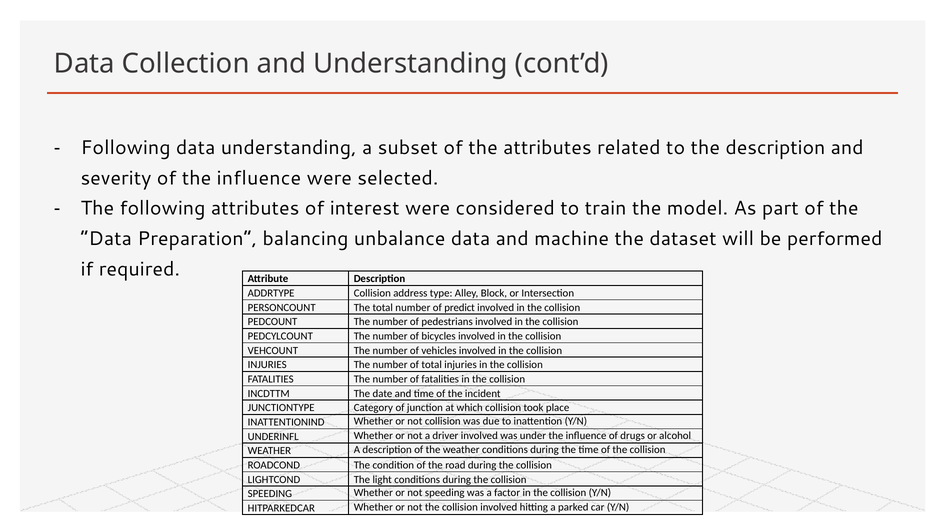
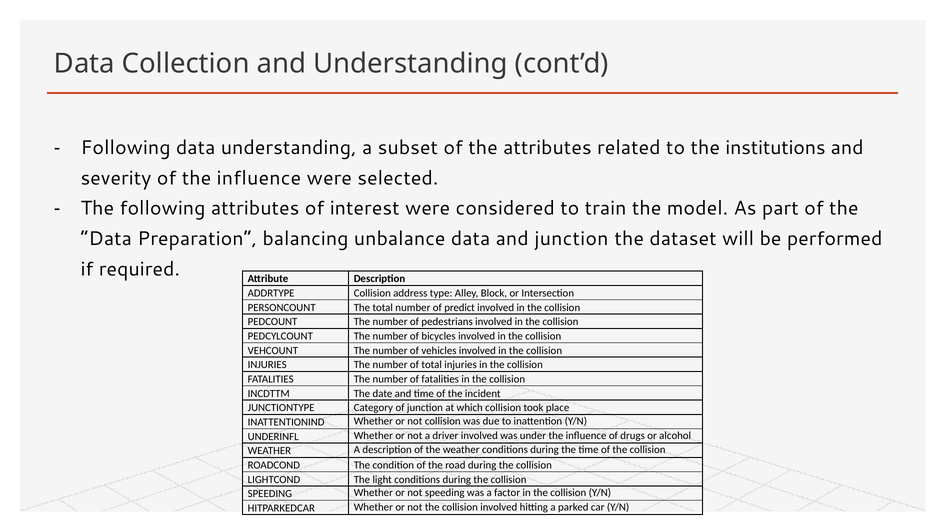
the description: description -> institutions (775, 148)
and machine: machine -> junction (572, 239)
